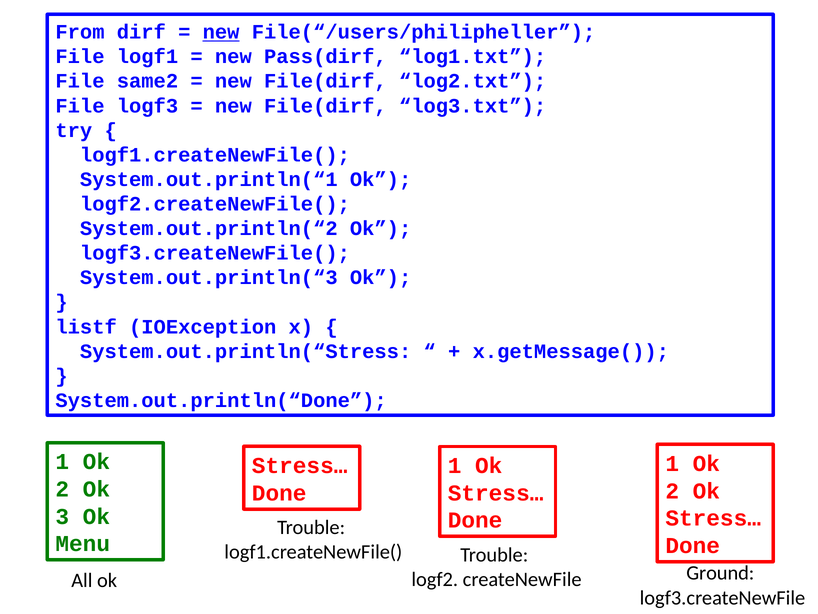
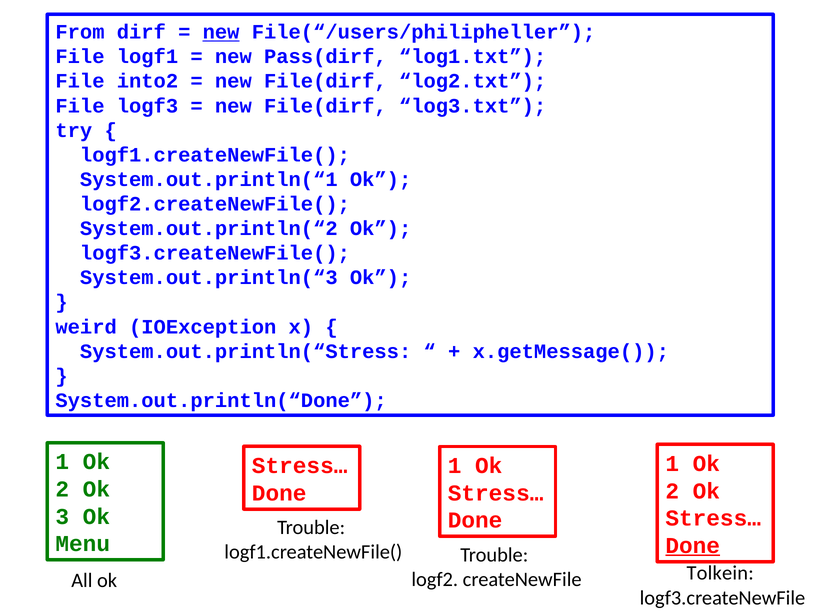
same2: same2 -> into2 (147, 81)
listf: listf -> weird (86, 327)
Done underline: none -> present (693, 545)
Ground: Ground -> Tolkein (720, 573)
